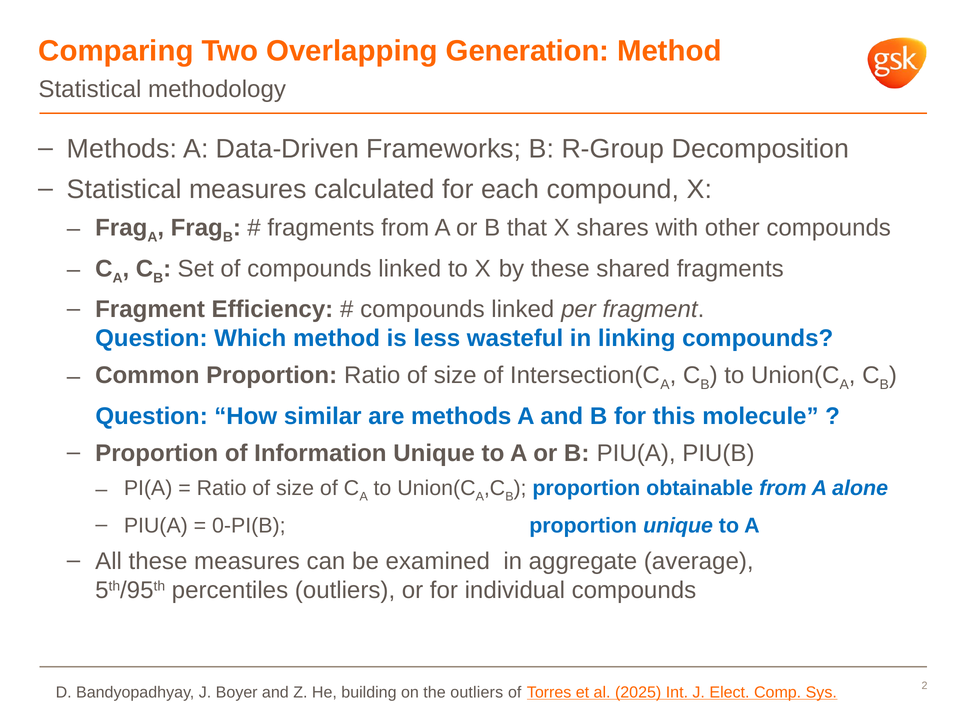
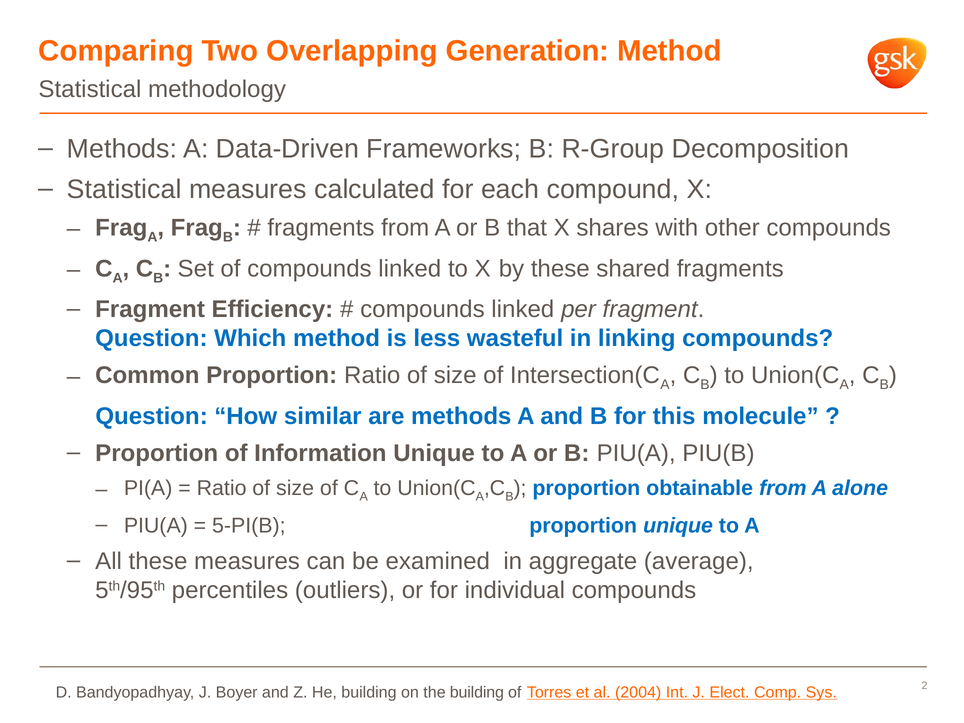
0-PI(B: 0-PI(B -> 5-PI(B (249, 526)
the outliers: outliers -> building (477, 692)
2025: 2025 -> 2004 (638, 692)
